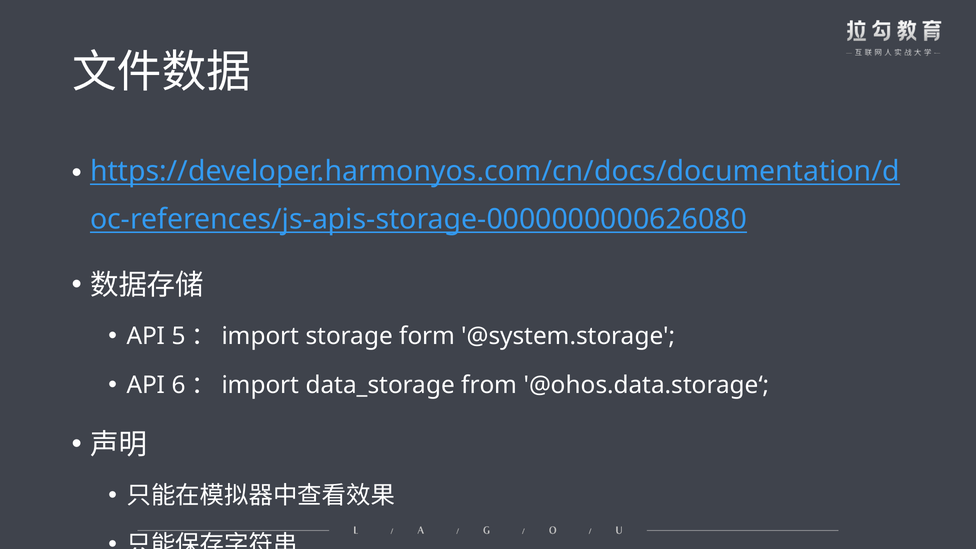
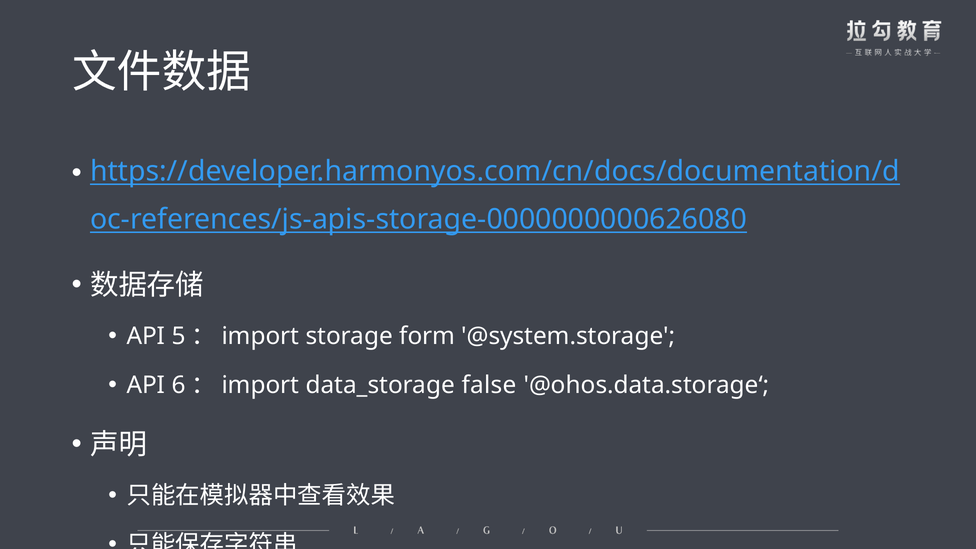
from: from -> false (489, 385)
